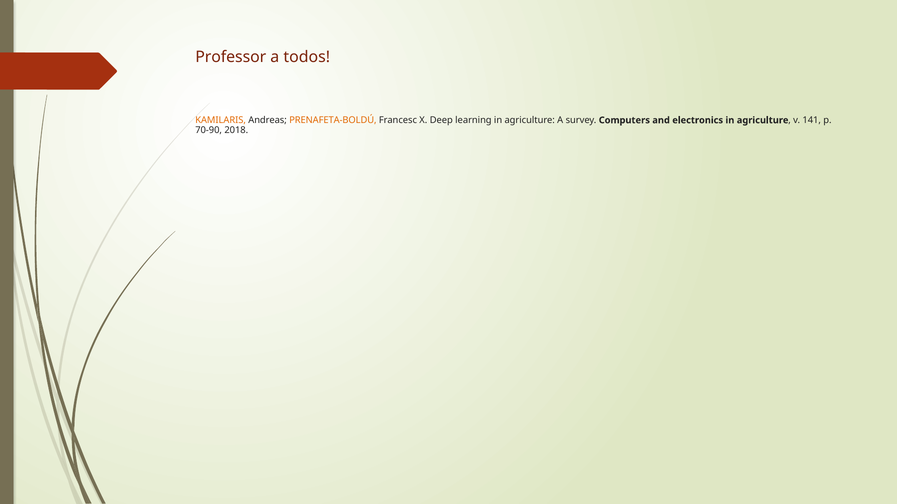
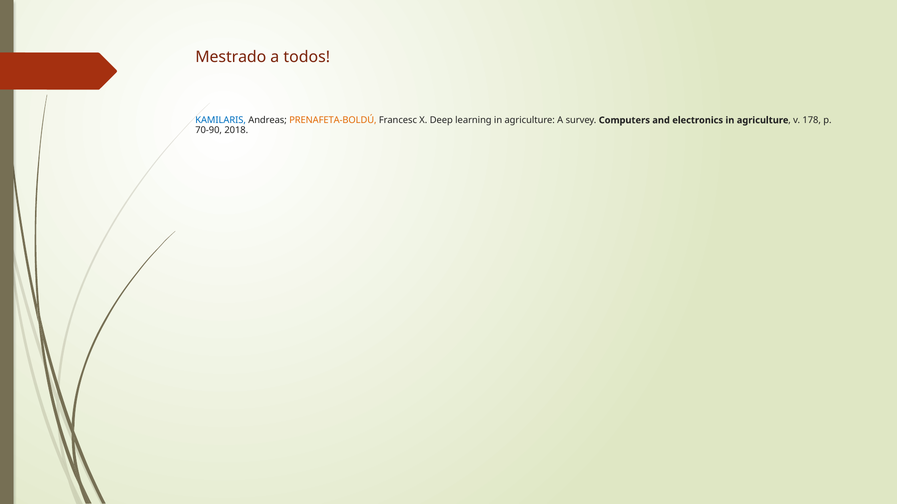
Professor: Professor -> Mestrado (231, 57)
KAMILARIS colour: orange -> blue (221, 120)
141: 141 -> 178 (812, 120)
